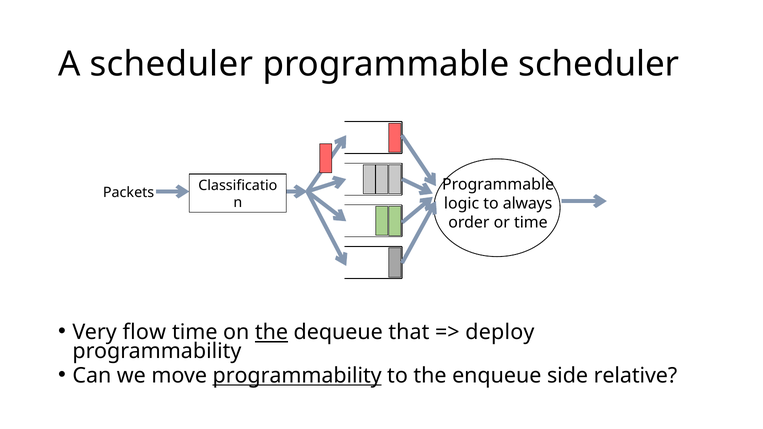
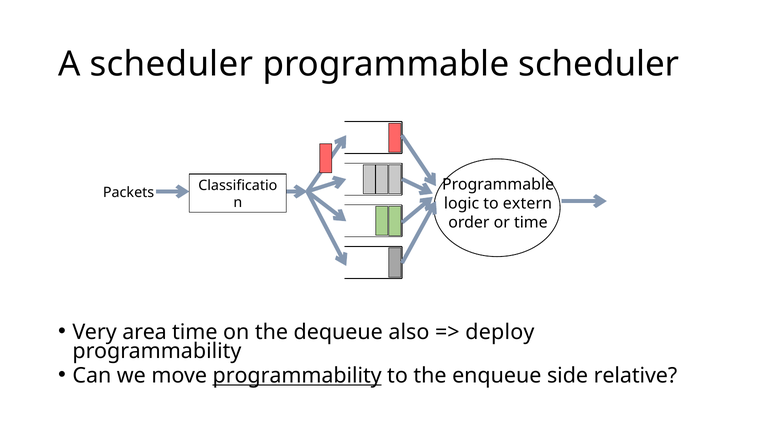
always: always -> extern (527, 203)
flow: flow -> area (145, 333)
the underline: present -> none (272, 333)
that: that -> also (409, 333)
